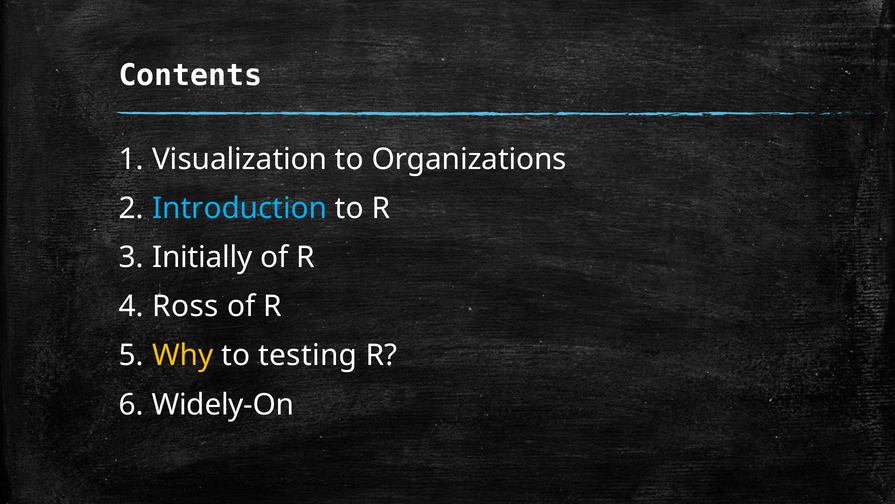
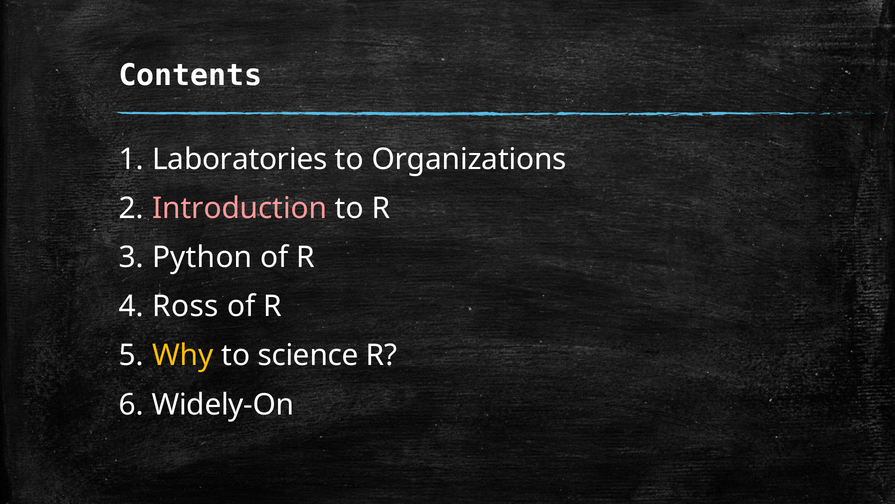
Visualization: Visualization -> Laboratories (240, 159)
Introduction colour: light blue -> pink (240, 208)
Initially: Initially -> Python (202, 257)
testing: testing -> science (308, 355)
